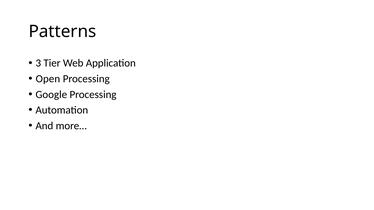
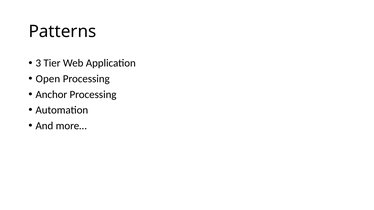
Google: Google -> Anchor (51, 95)
